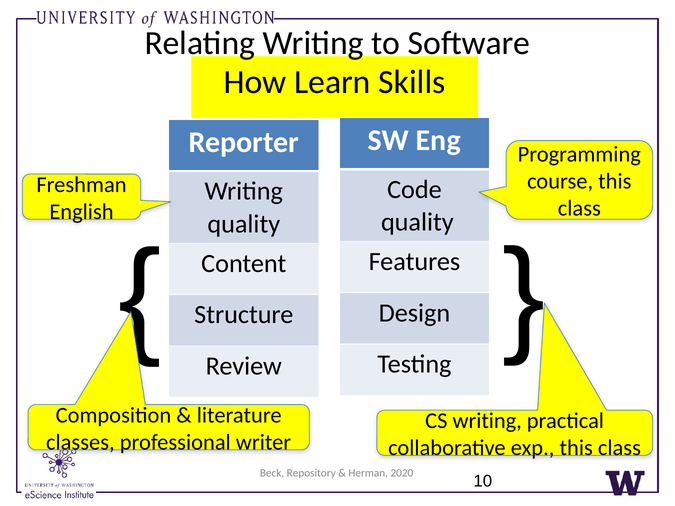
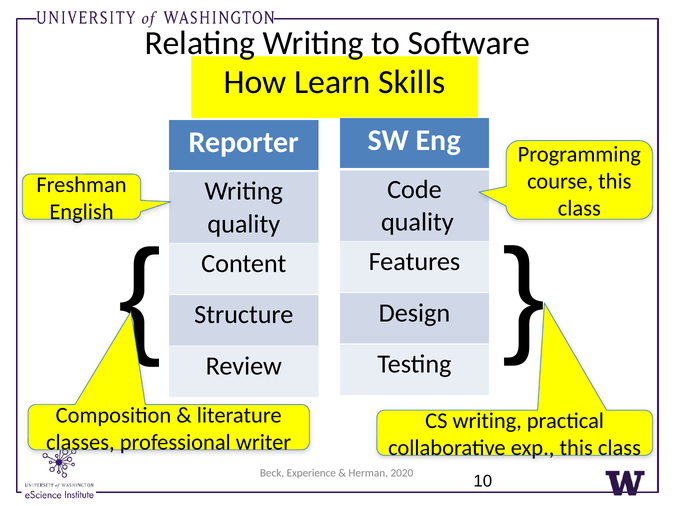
Repository: Repository -> Experience (311, 473)
